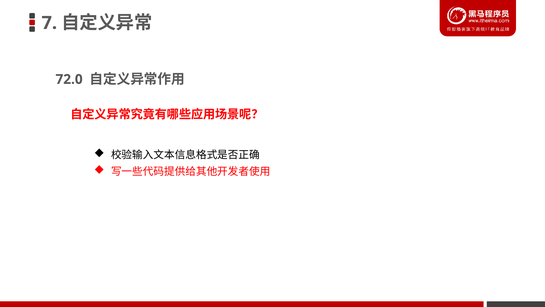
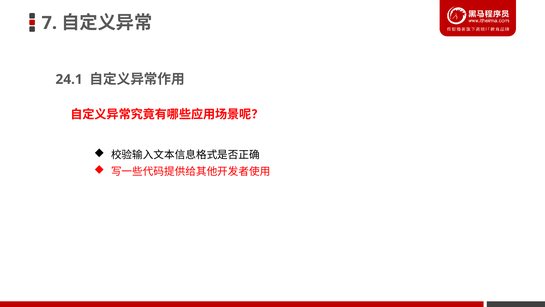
72.0: 72.0 -> 24.1 (69, 79)
